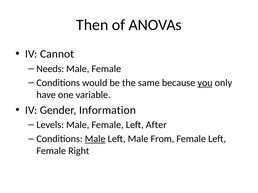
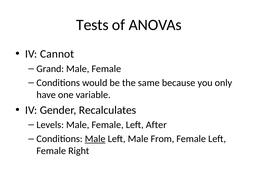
Then: Then -> Tests (92, 25)
Needs: Needs -> Grand (50, 69)
you underline: present -> none (205, 83)
Information: Information -> Recalculates (108, 110)
